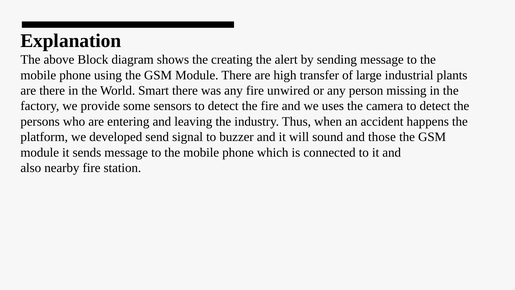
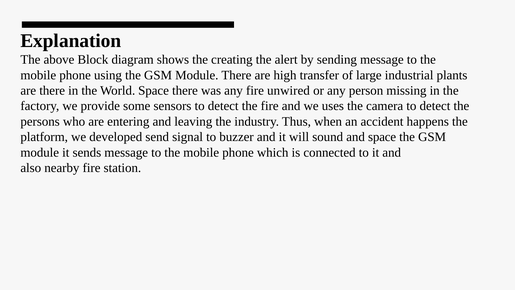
World Smart: Smart -> Space (154, 90)
and those: those -> space (382, 137)
